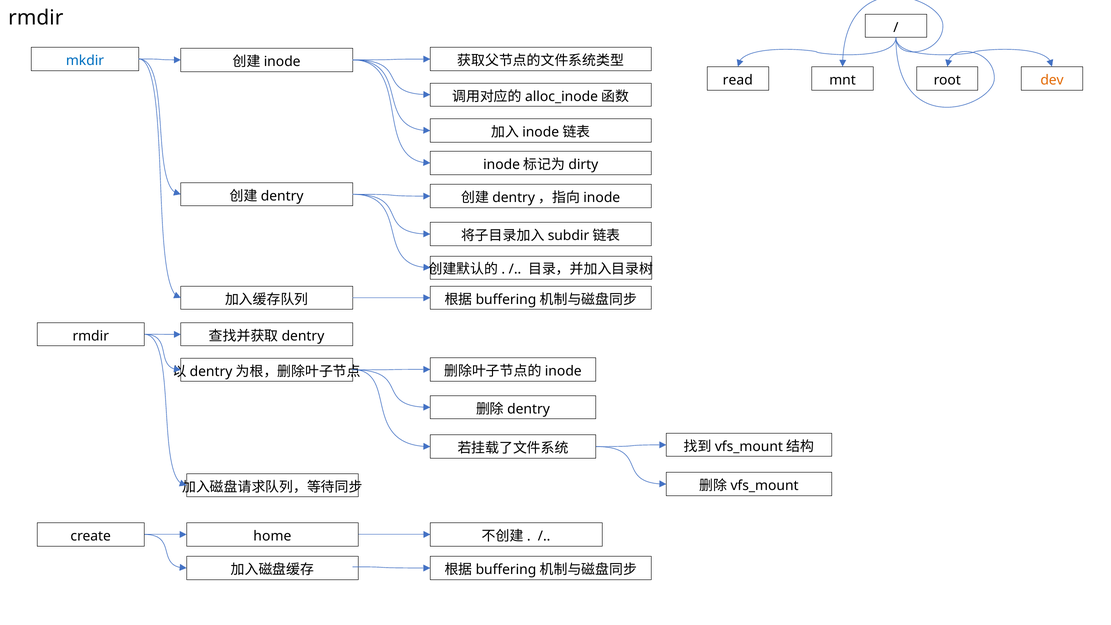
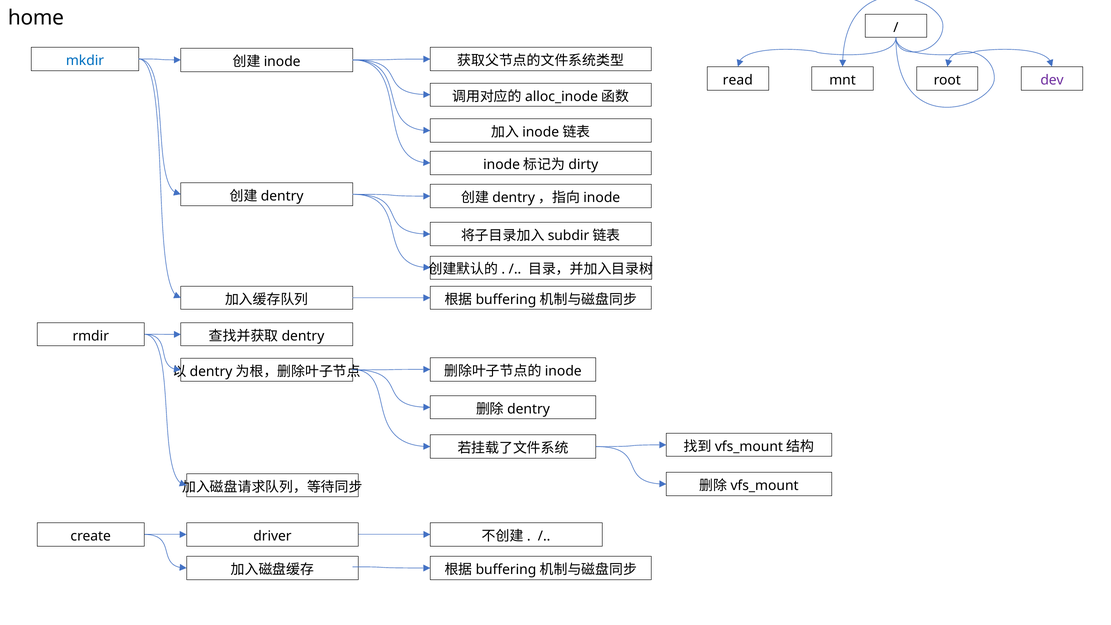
rmdir: rmdir -> home (36, 18)
dev colour: orange -> purple (1052, 80)
home: home -> driver (272, 536)
